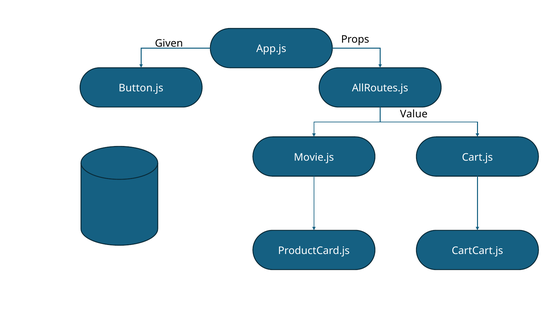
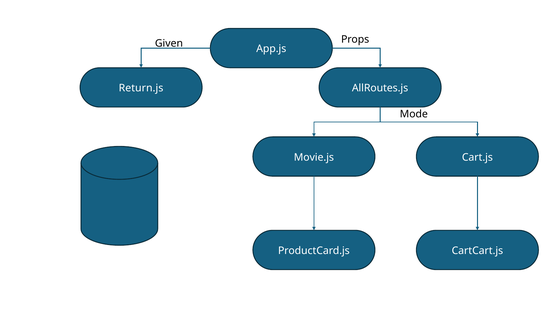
Button.js: Button.js -> Return.js (141, 88)
Value: Value -> Mode (414, 114)
